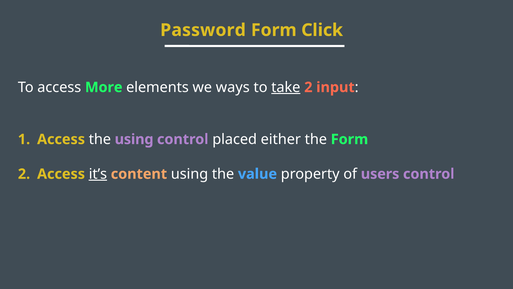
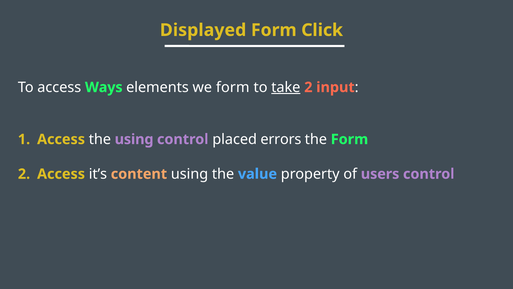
Password: Password -> Displayed (203, 30)
More: More -> Ways (104, 87)
we ways: ways -> form (233, 87)
either: either -> errors (281, 139)
it’s underline: present -> none (98, 174)
